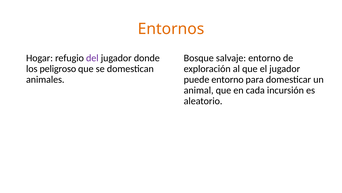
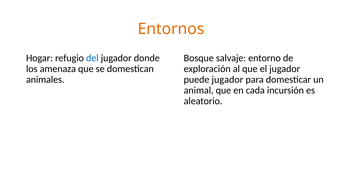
del colour: purple -> blue (92, 58)
peligroso: peligroso -> amenaza (58, 69)
puede entorno: entorno -> jugador (227, 79)
